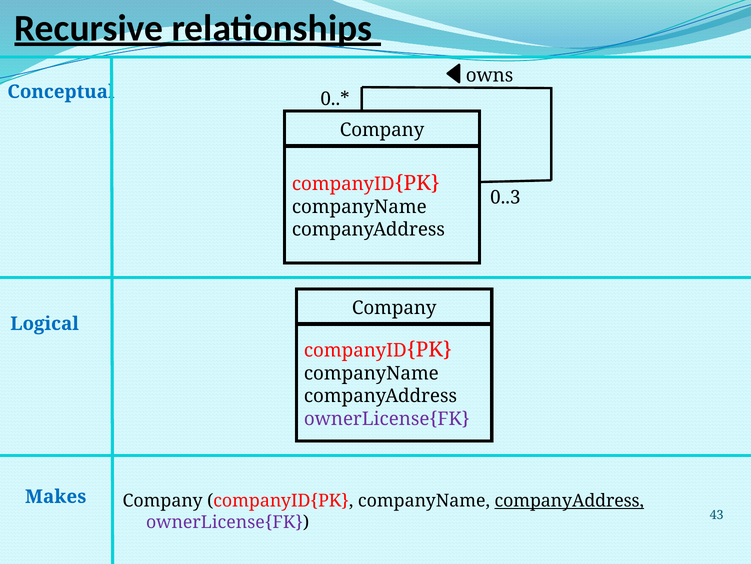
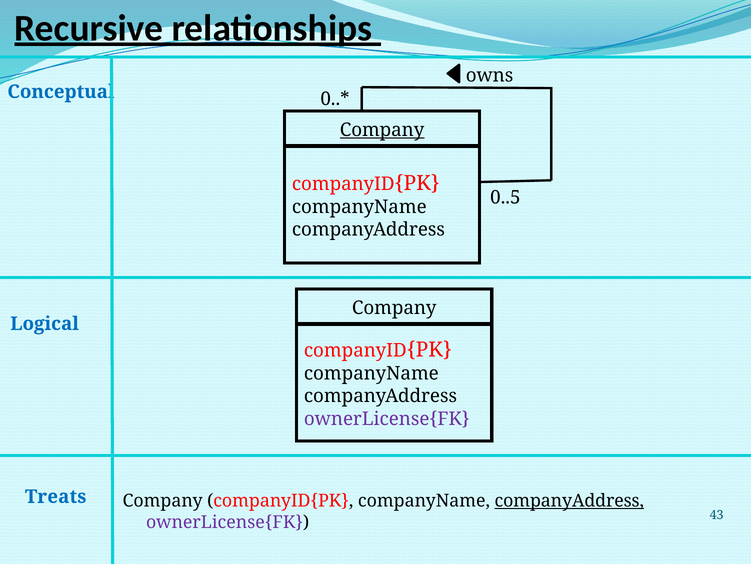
Company underline: none -> present (382, 130)
0..3: 0..3 -> 0..5 (505, 197)
Makes: Makes -> Treats (56, 496)
